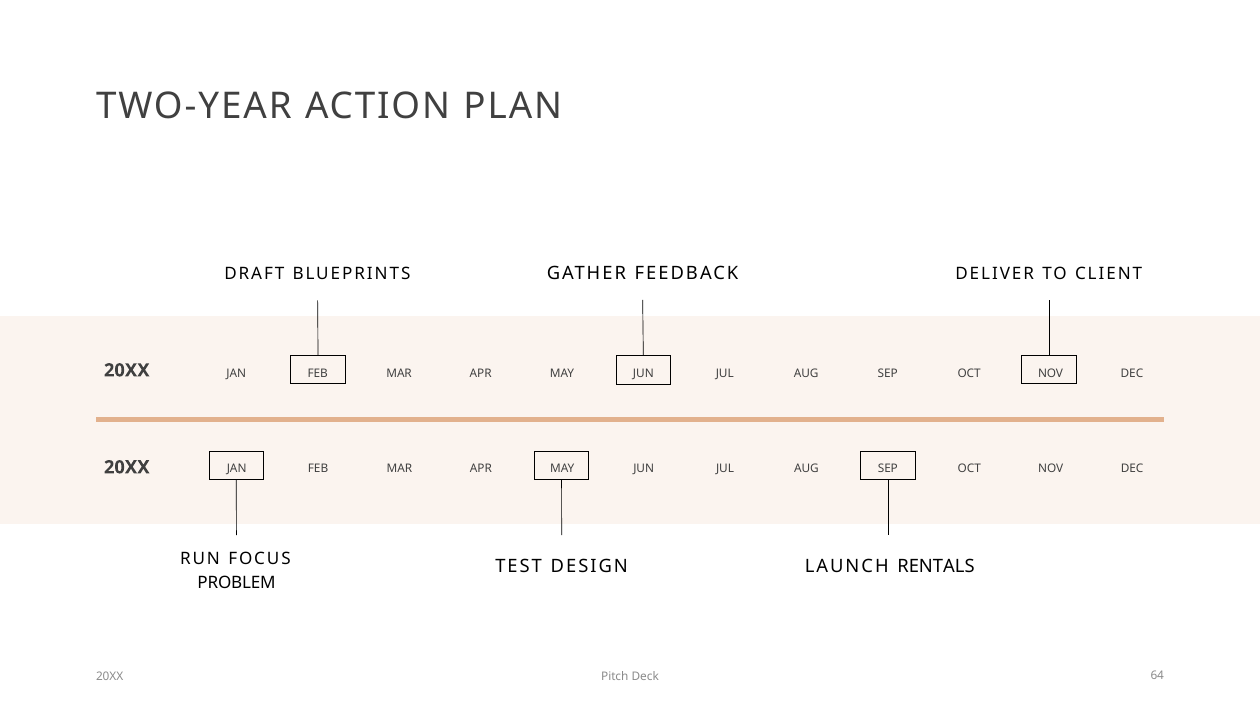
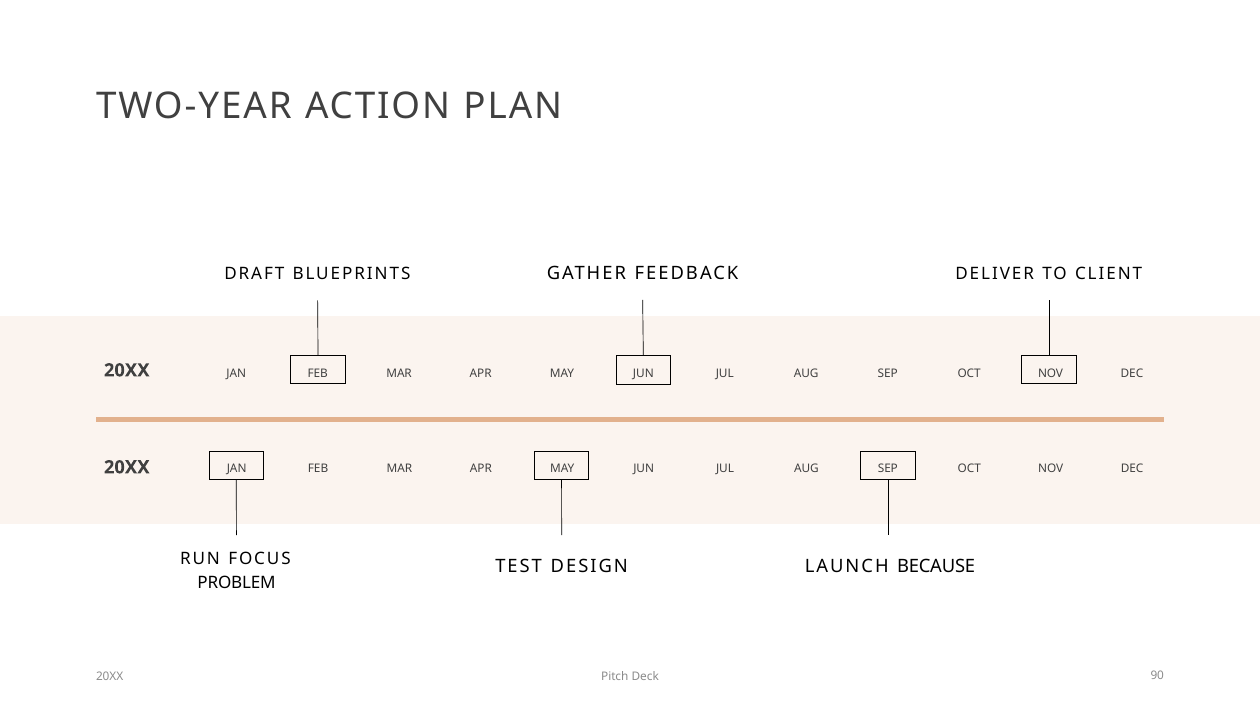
RENTALS: RENTALS -> BECAUSE (936, 566)
64: 64 -> 90 (1157, 676)
